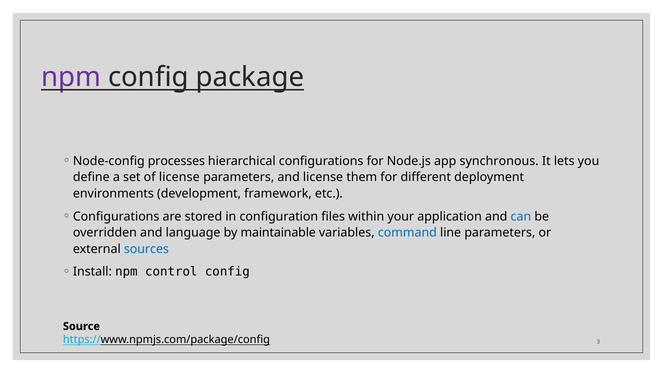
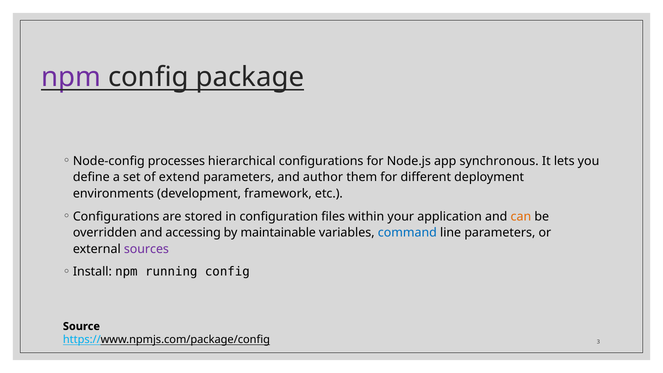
of license: license -> extend (179, 177)
and license: license -> author (323, 177)
can colour: blue -> orange (521, 216)
language: language -> accessing (193, 233)
sources colour: blue -> purple (146, 249)
control: control -> running (171, 272)
